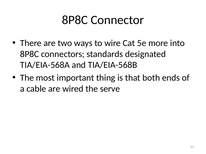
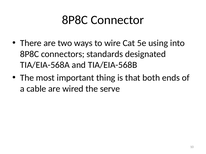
more: more -> using (158, 43)
